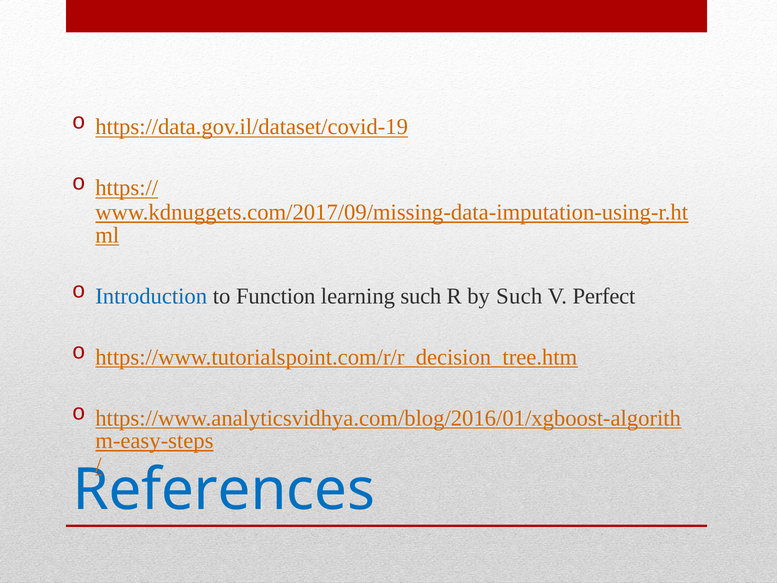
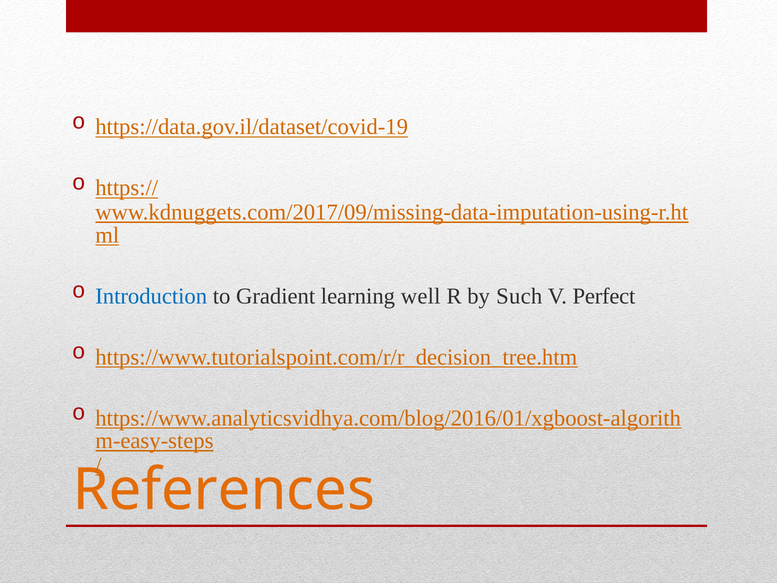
Function: Function -> Gradient (276, 296)
learning such: such -> well (421, 296)
References colour: blue -> orange (224, 490)
